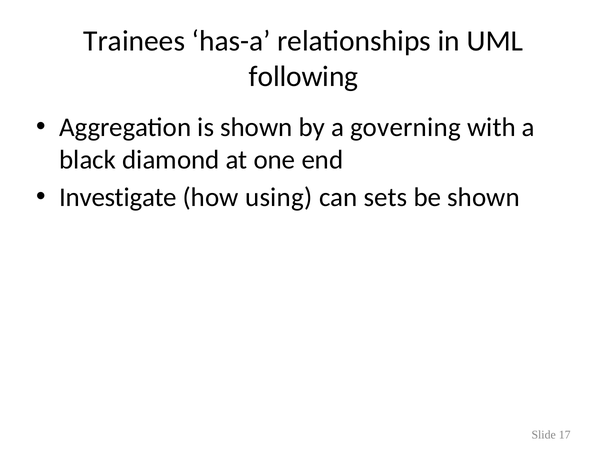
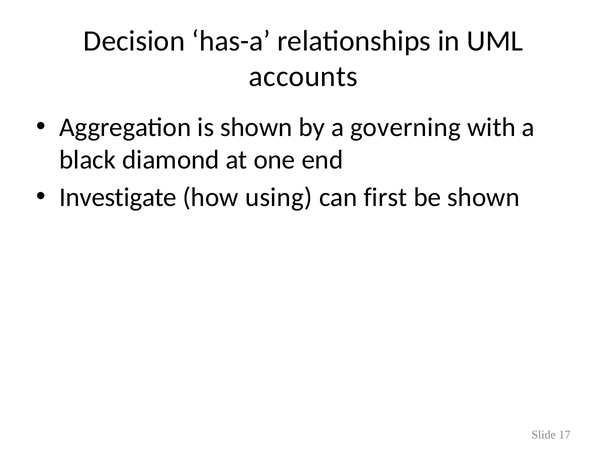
Trainees: Trainees -> Decision (134, 41)
following: following -> accounts (303, 76)
sets: sets -> first (386, 198)
